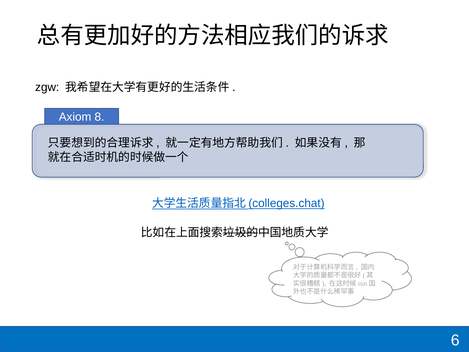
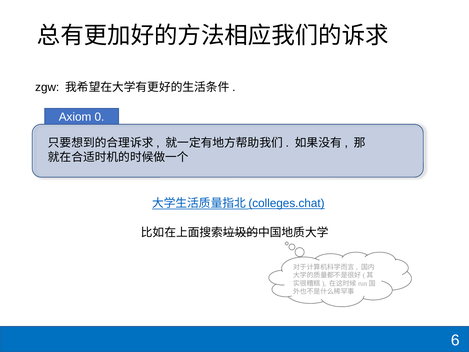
8: 8 -> 0 (99, 117)
